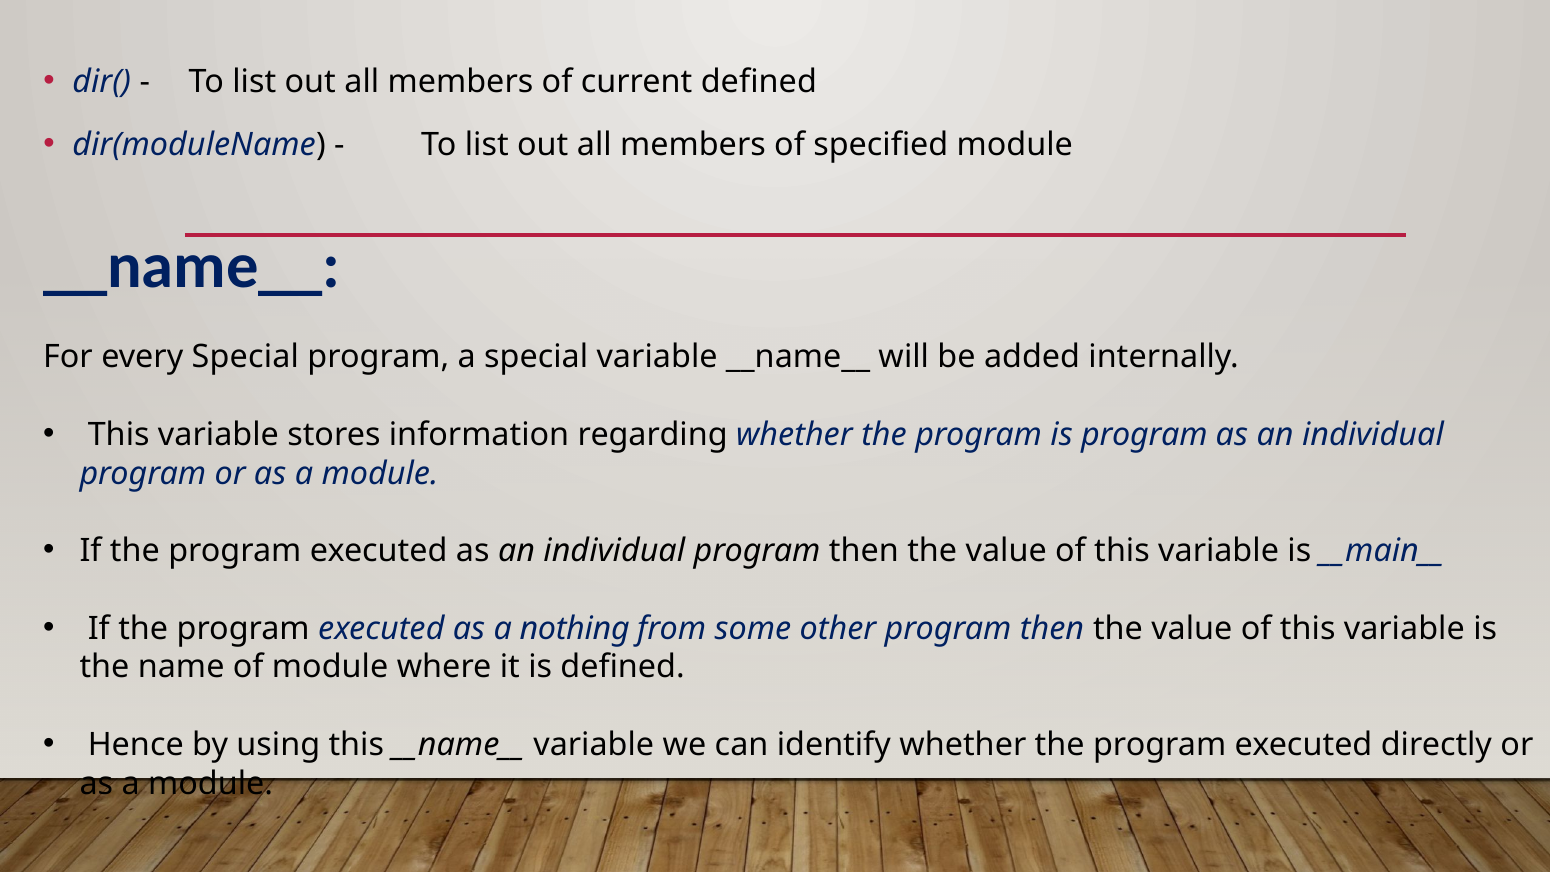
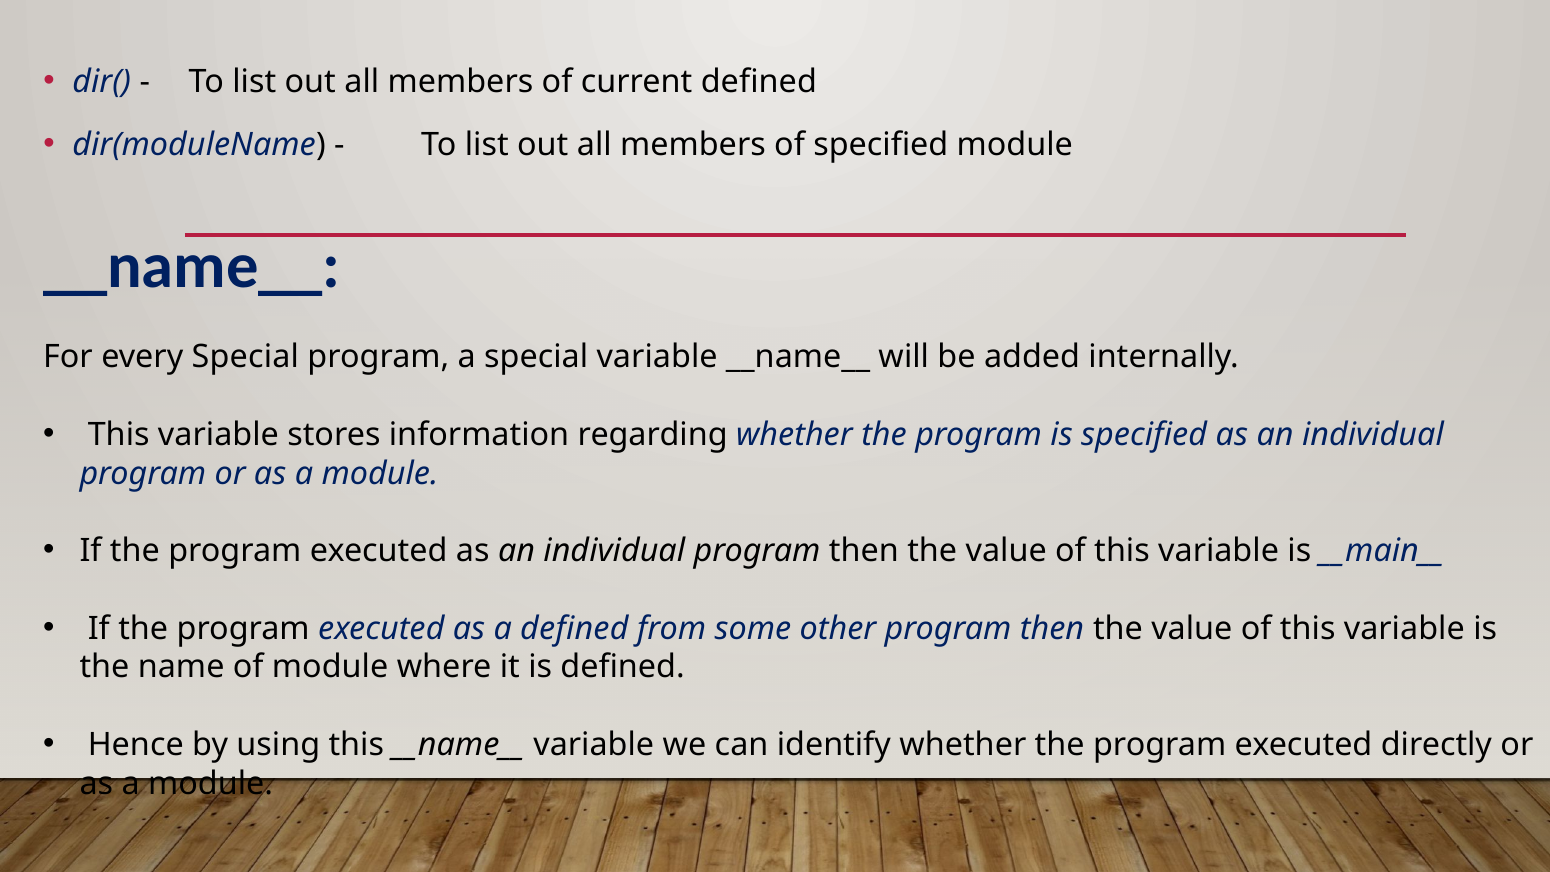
is program: program -> specified (1144, 435)
a nothing: nothing -> defined (574, 628)
